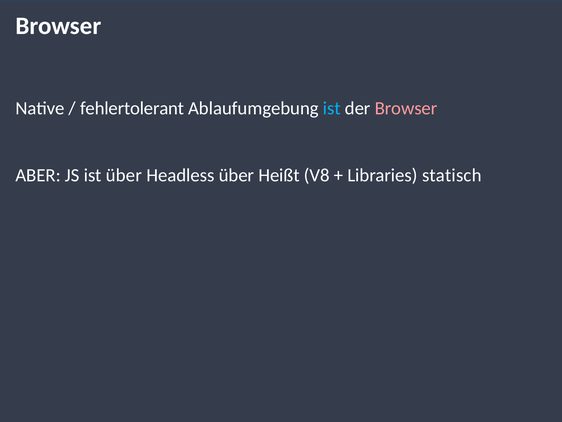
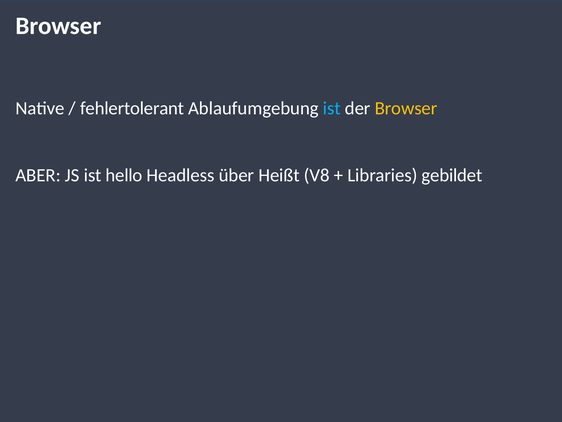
Browser colour: pink -> yellow (406, 108)
ist über: über -> hello (124, 175)
statisch: statisch -> gebildet (452, 175)
